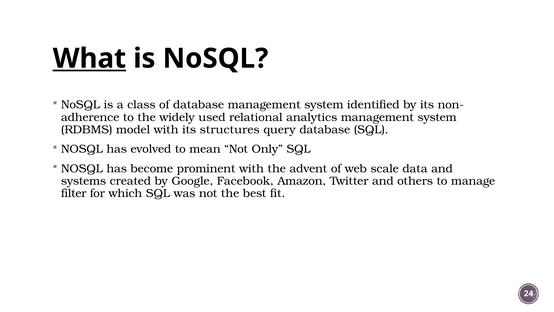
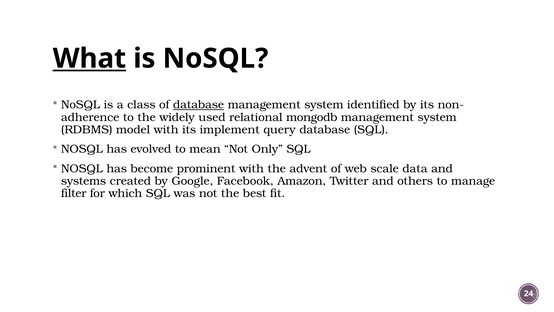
database underline: none -> present (199, 105)
analytics: analytics -> mongodb (312, 117)
structures: structures -> implement (230, 130)
